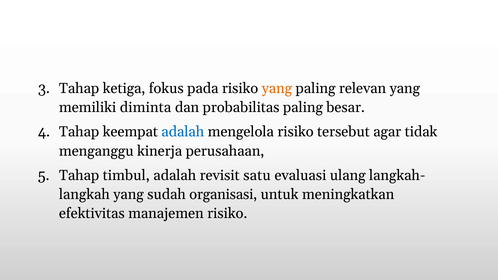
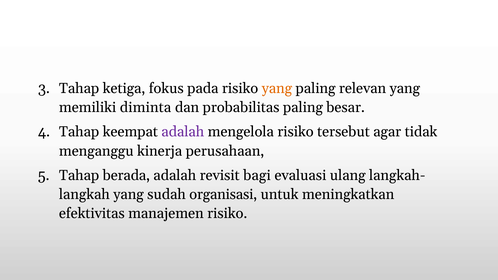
adalah colour: blue -> purple (183, 132)
timbul: timbul -> berada (126, 175)
satu: satu -> bagi (257, 175)
